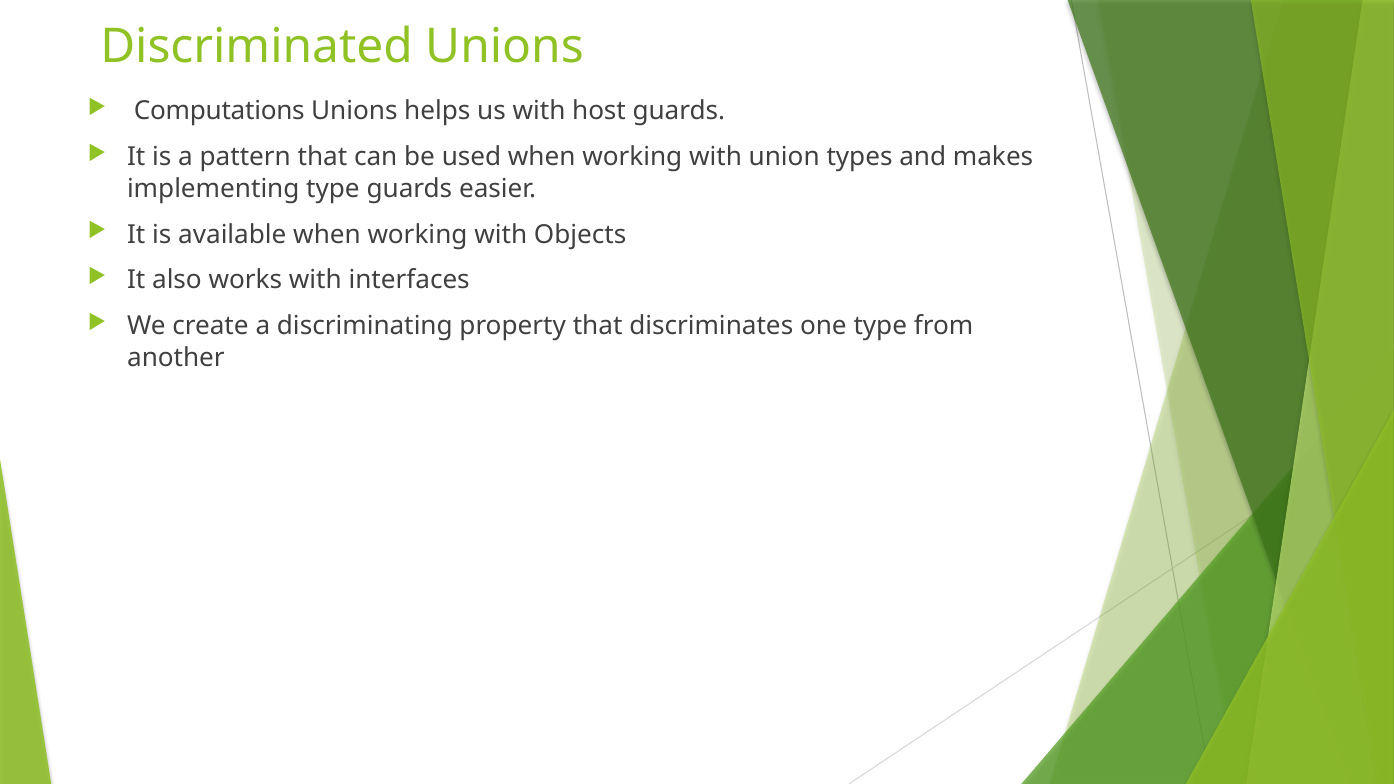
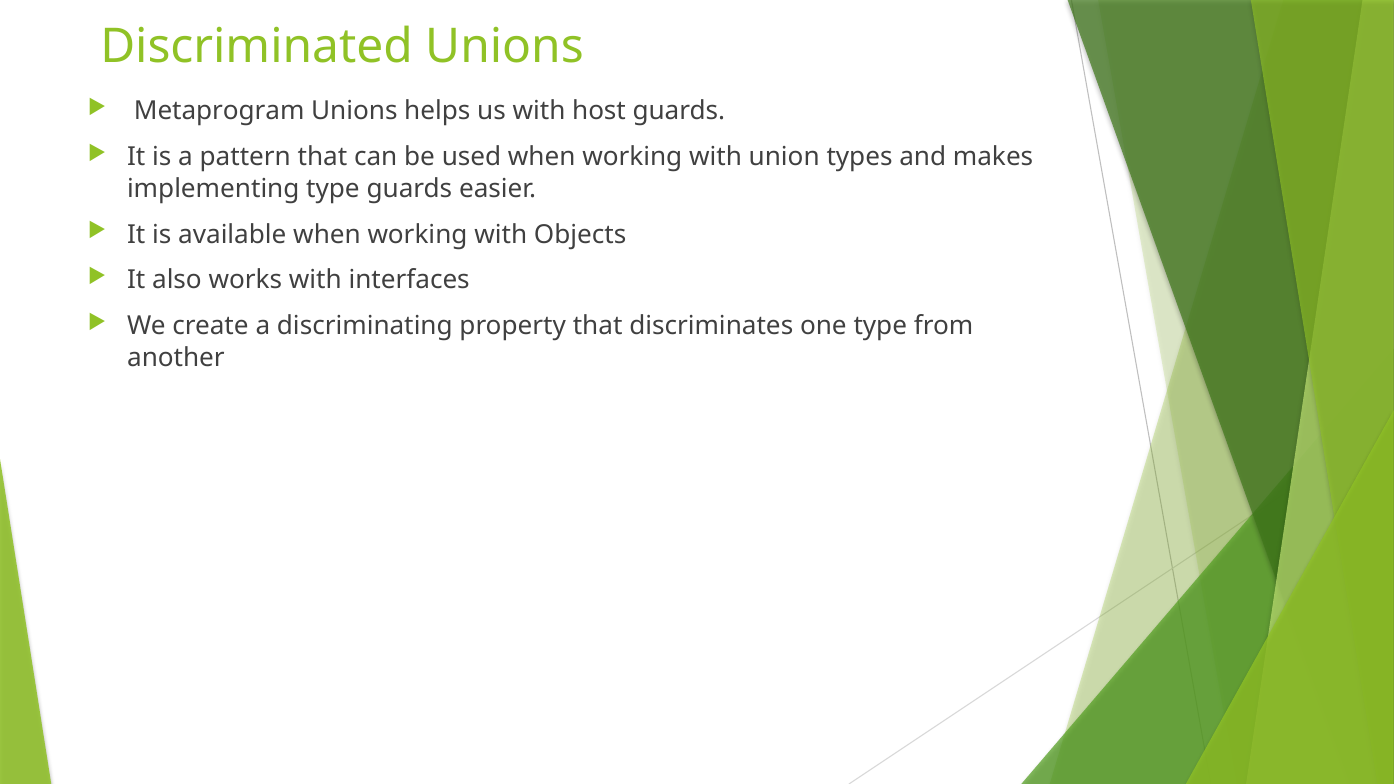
Computations: Computations -> Metaprogram (219, 111)
